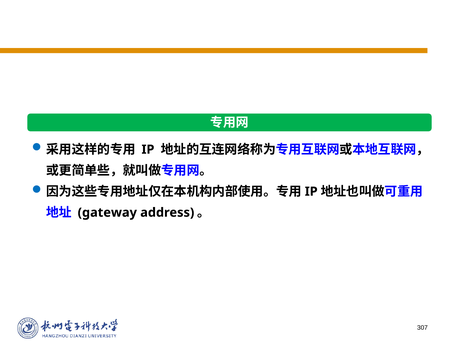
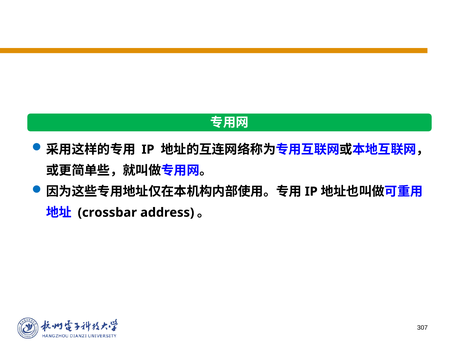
gateway: gateway -> crossbar (107, 213)
